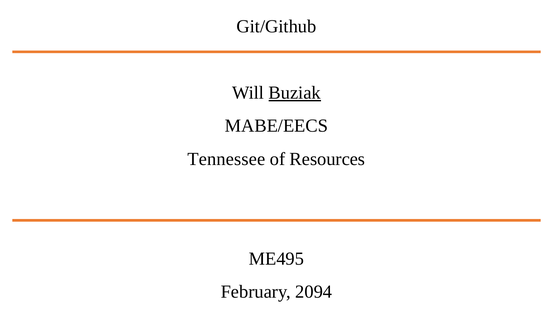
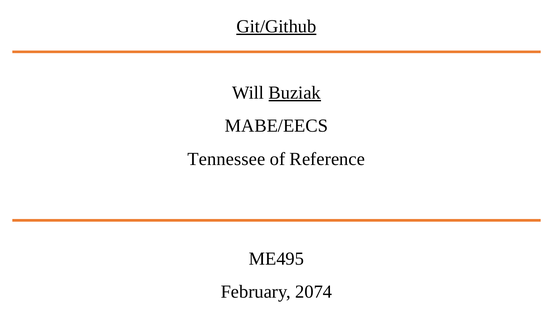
Git/Github underline: none -> present (276, 26)
Resources: Resources -> Reference (327, 159)
2094: 2094 -> 2074 (314, 292)
